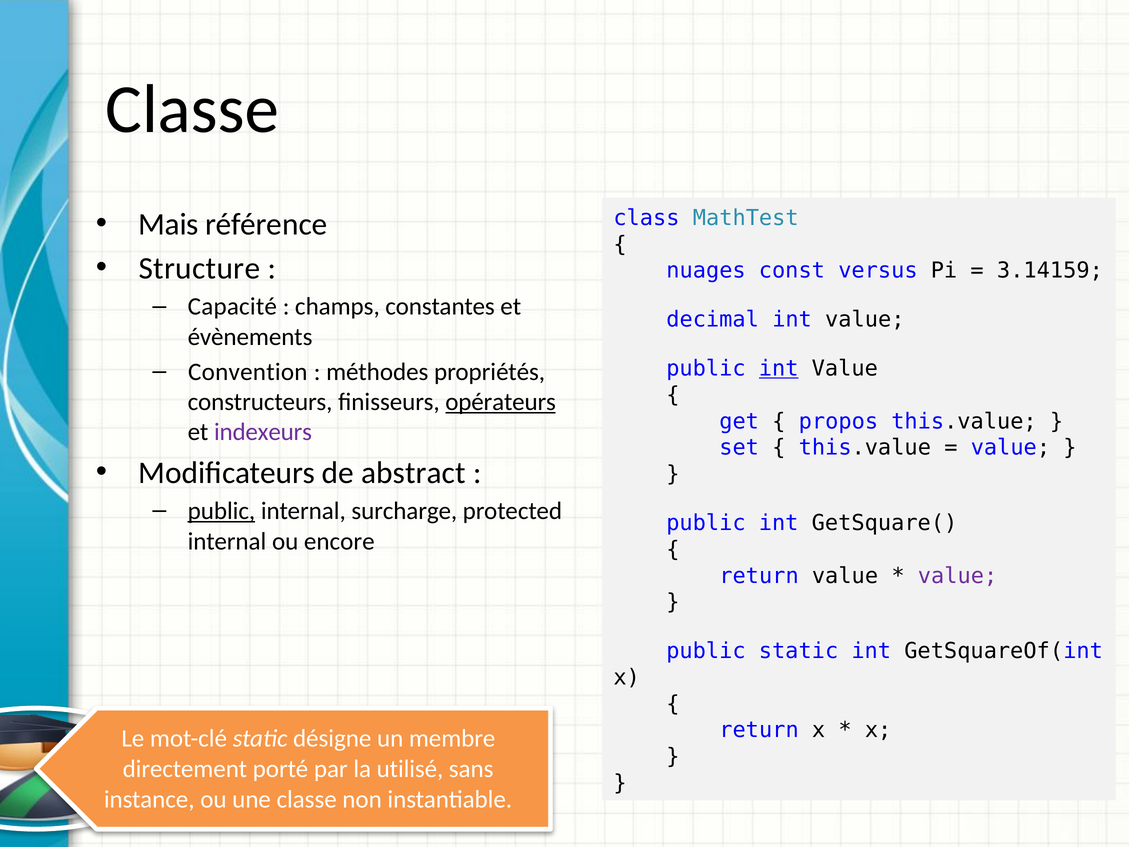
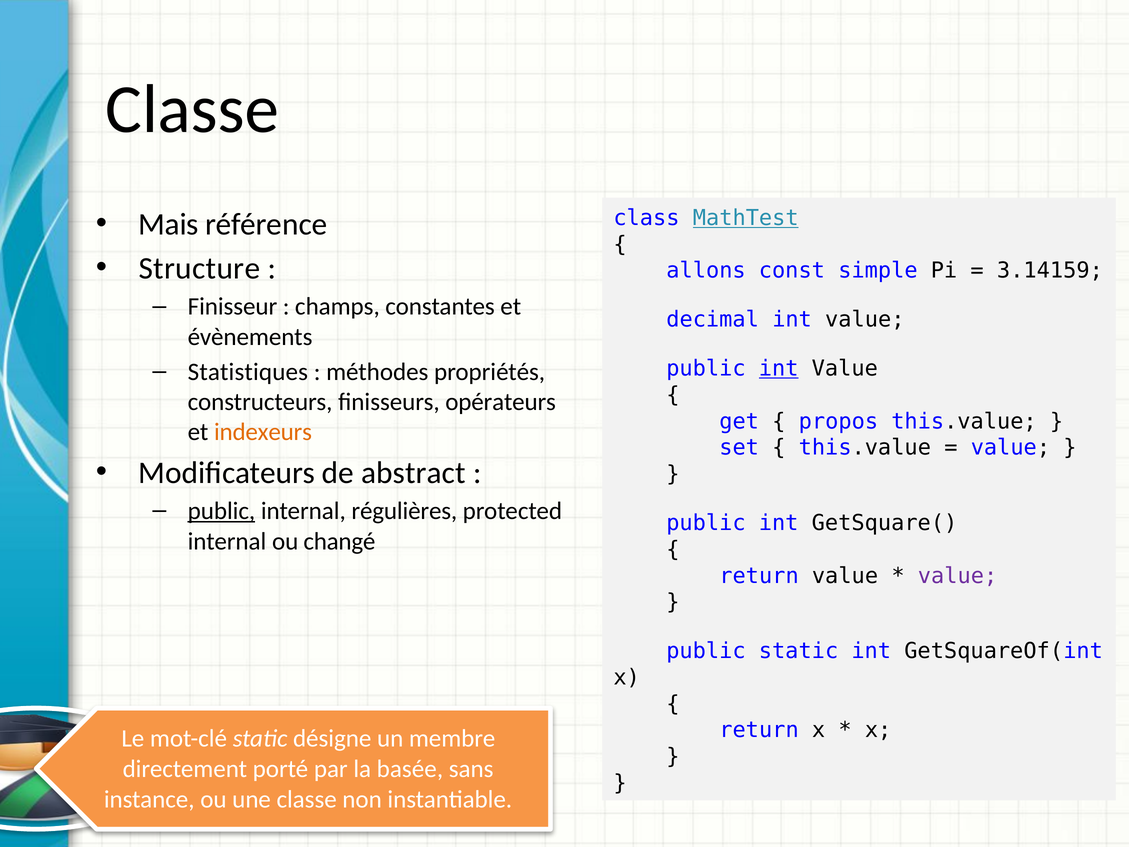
MathTest underline: none -> present (746, 218)
nuages: nuages -> allons (706, 271)
versus: versus -> simple (878, 271)
Capacité: Capacité -> Finisseur (232, 307)
Convention: Convention -> Statistiques (248, 372)
opérateurs underline: present -> none (501, 402)
indexeurs colour: purple -> orange (263, 432)
surcharge: surcharge -> régulières (404, 511)
encore: encore -> changé (339, 541)
utilisé: utilisé -> basée (410, 769)
